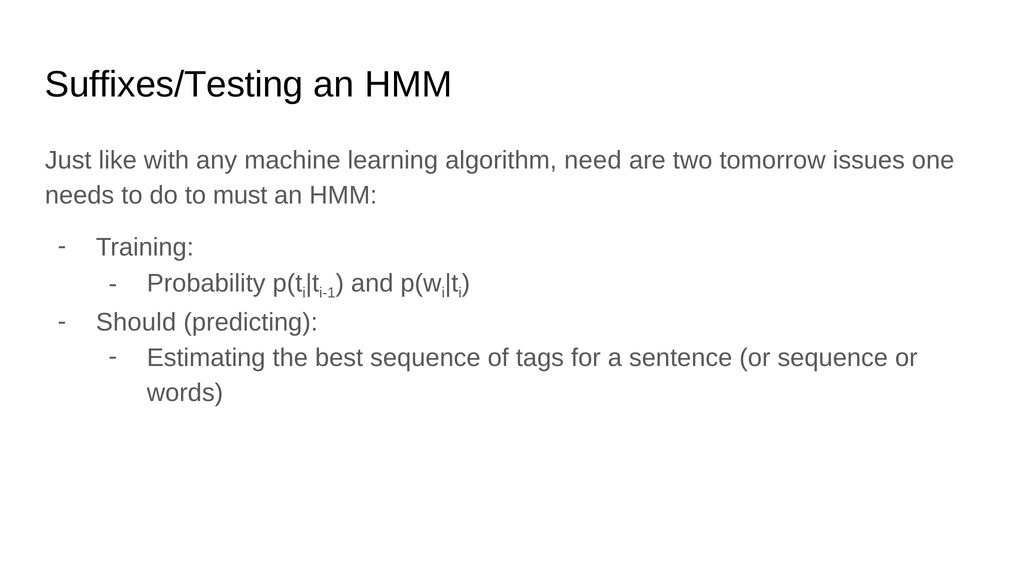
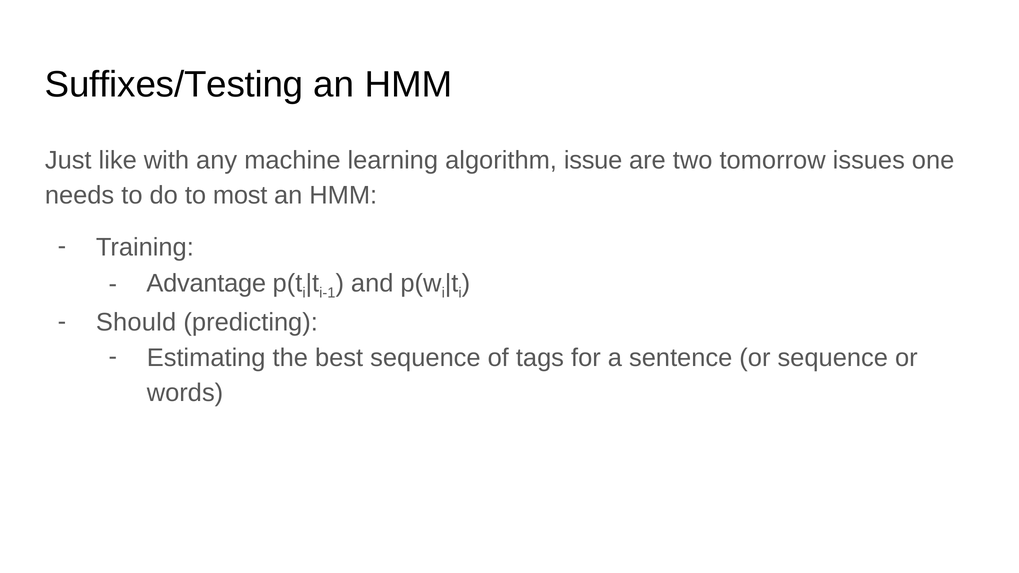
need: need -> issue (593, 160)
must: must -> most (240, 195)
Probability: Probability -> Advantage (206, 283)
